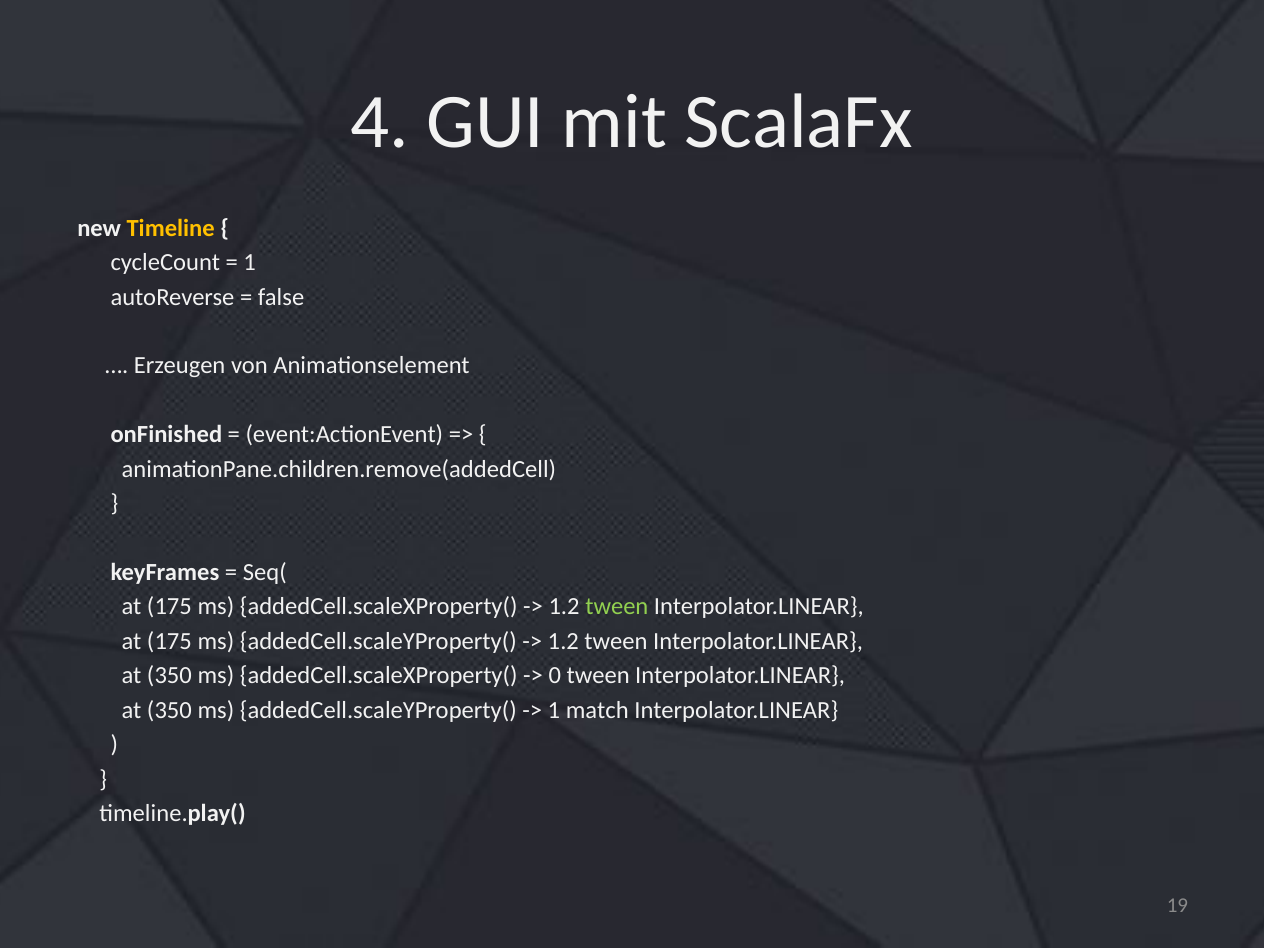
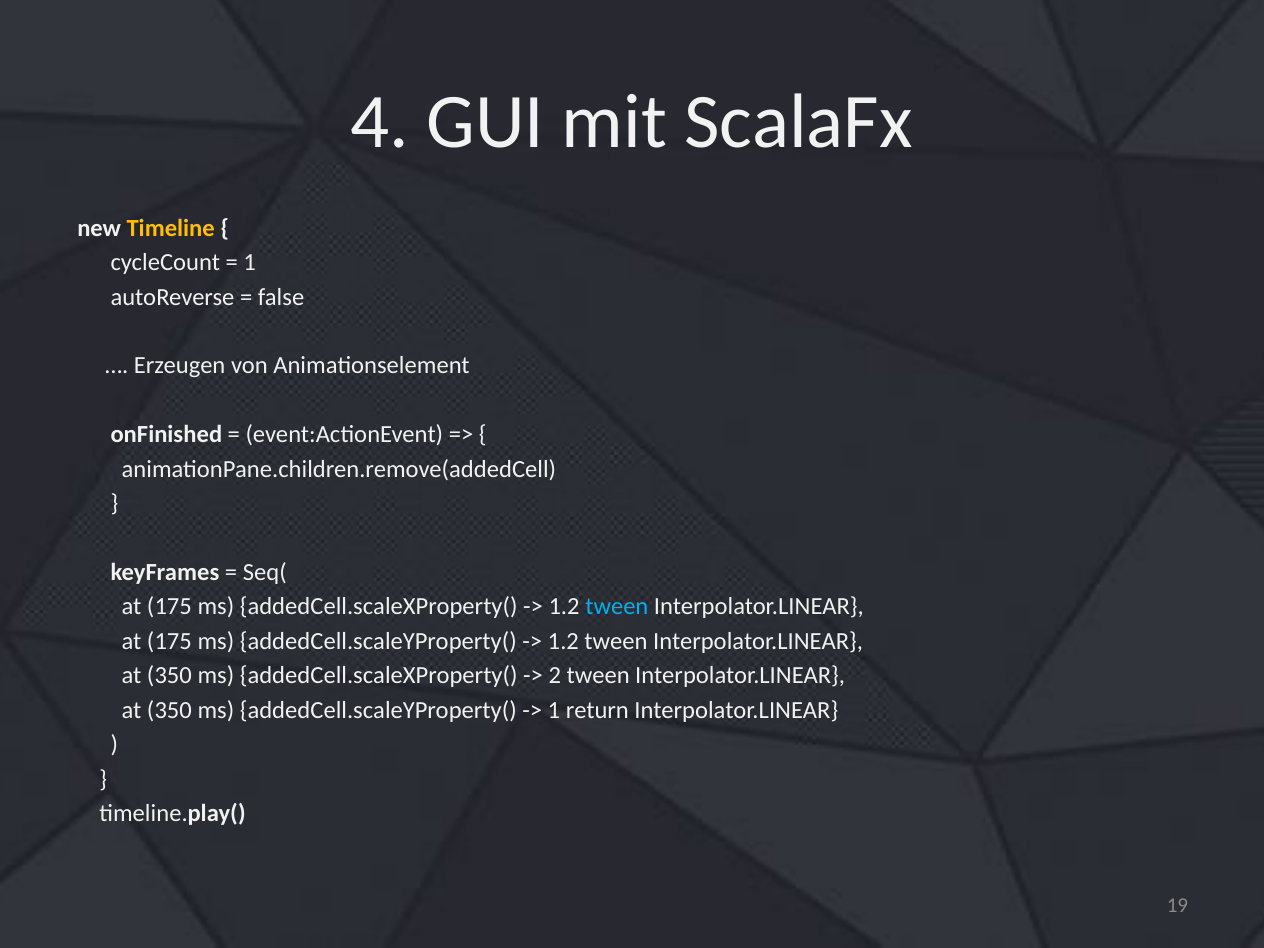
tween colour: light green -> light blue (617, 607)
0: 0 -> 2 (555, 676)
match: match -> return (597, 710)
